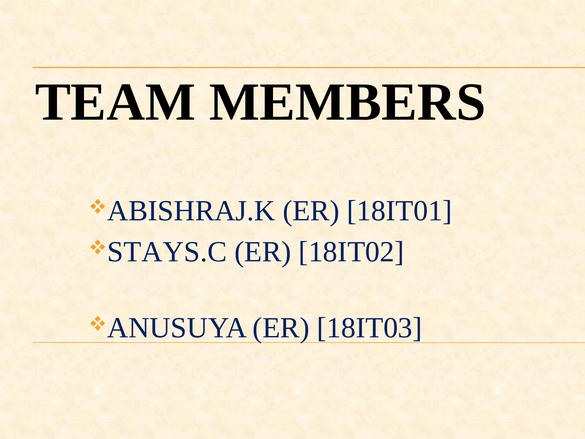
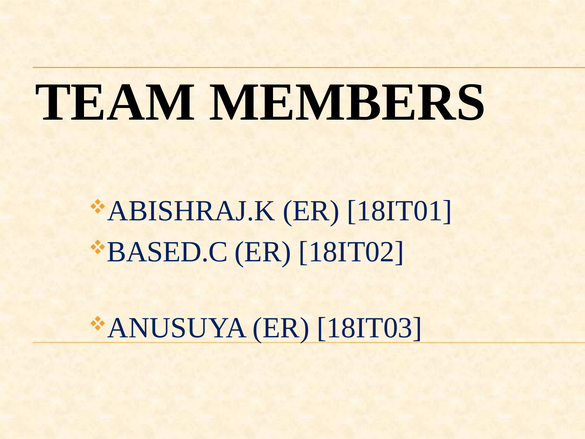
STAYS.C: STAYS.C -> BASED.C (167, 252)
